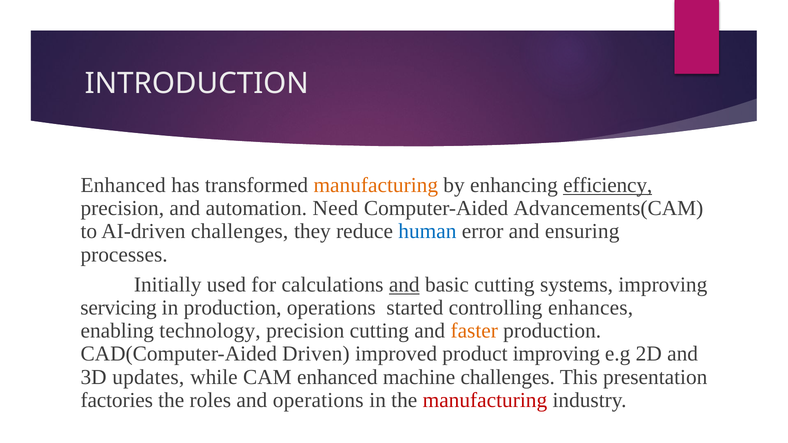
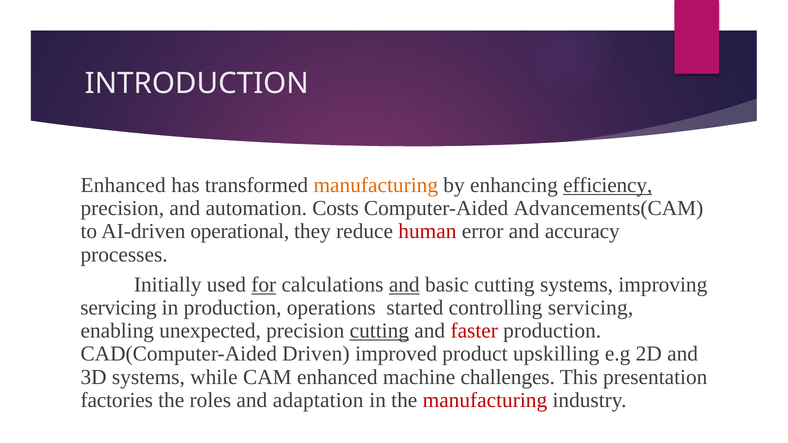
Need: Need -> Costs (336, 209)
AI-driven challenges: challenges -> operational (240, 232)
human colour: blue -> red (427, 232)
ensuring: ensuring -> accuracy (582, 232)
for underline: none -> present (264, 285)
controlling enhances: enhances -> servicing (591, 308)
technology: technology -> unexpected (210, 331)
cutting underline: none -> present (379, 331)
faster colour: orange -> red (474, 331)
product improving: improving -> upskilling (556, 354)
3D updates: updates -> systems (148, 377)
and operations: operations -> adaptation (318, 400)
